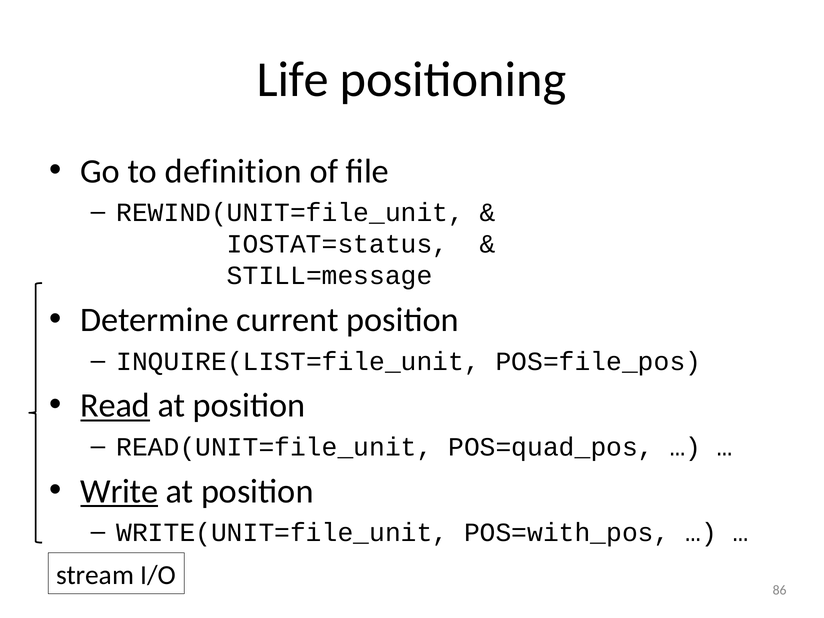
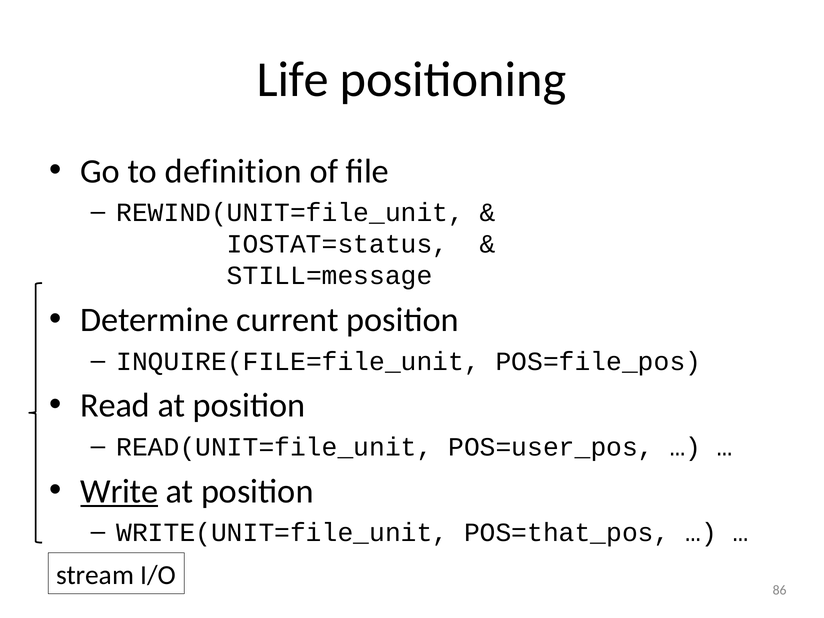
INQUIRE(LIST=file_unit: INQUIRE(LIST=file_unit -> INQUIRE(FILE=file_unit (298, 361)
Read underline: present -> none (115, 406)
POS=quad_pos: POS=quad_pos -> POS=user_pos (551, 447)
POS=with_pos: POS=with_pos -> POS=that_pos (567, 532)
